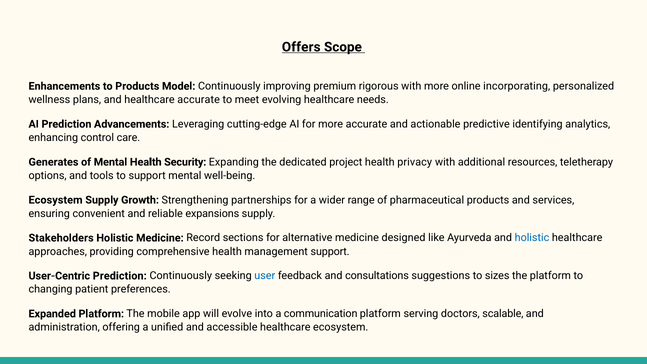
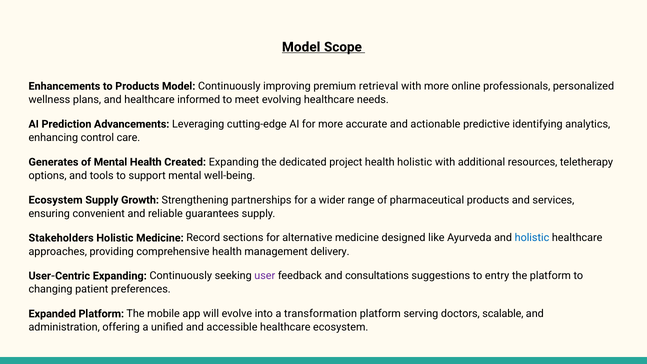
Offers: Offers -> Model (301, 47)
rigorous: rigorous -> retrieval (379, 86)
incorporating: incorporating -> professionals (517, 86)
healthcare accurate: accurate -> informed (199, 100)
Security: Security -> Created (185, 162)
health privacy: privacy -> holistic (415, 162)
expansions: expansions -> guarantees (212, 214)
management support: support -> delivery (330, 251)
User-Centric Prediction: Prediction -> Expanding (120, 276)
user colour: blue -> purple (265, 276)
sizes: sizes -> entry (497, 276)
communication: communication -> transformation (321, 314)
